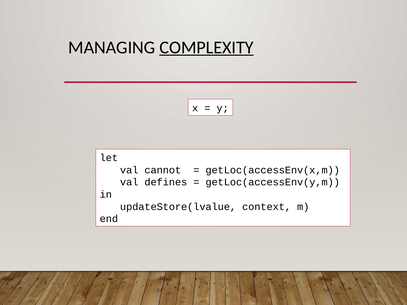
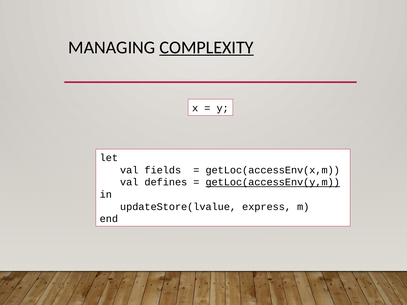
cannot: cannot -> fields (163, 170)
getLoc(accessEnv(y,m underline: none -> present (273, 182)
context: context -> express (267, 207)
